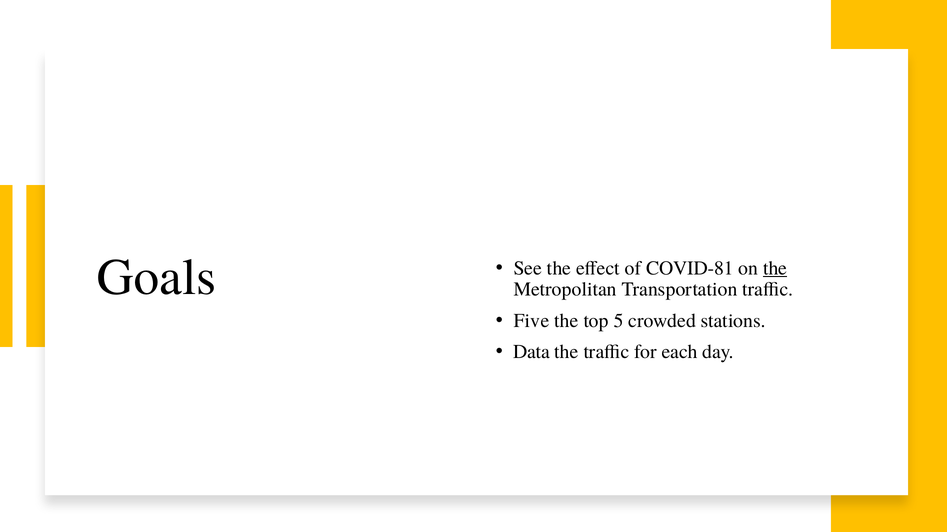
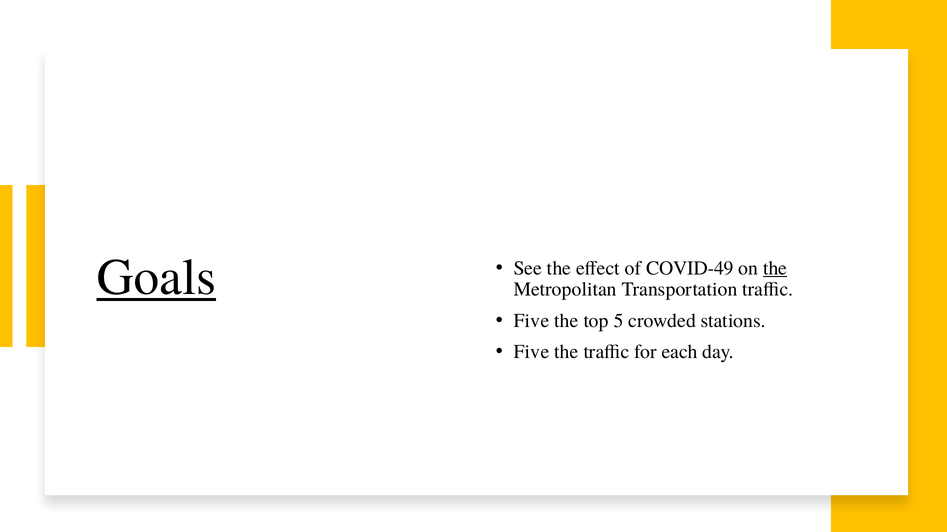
Goals underline: none -> present (156, 278)
COVID-81: COVID-81 -> COVID-49 (690, 268)
Data: Data -> Five (531, 352)
